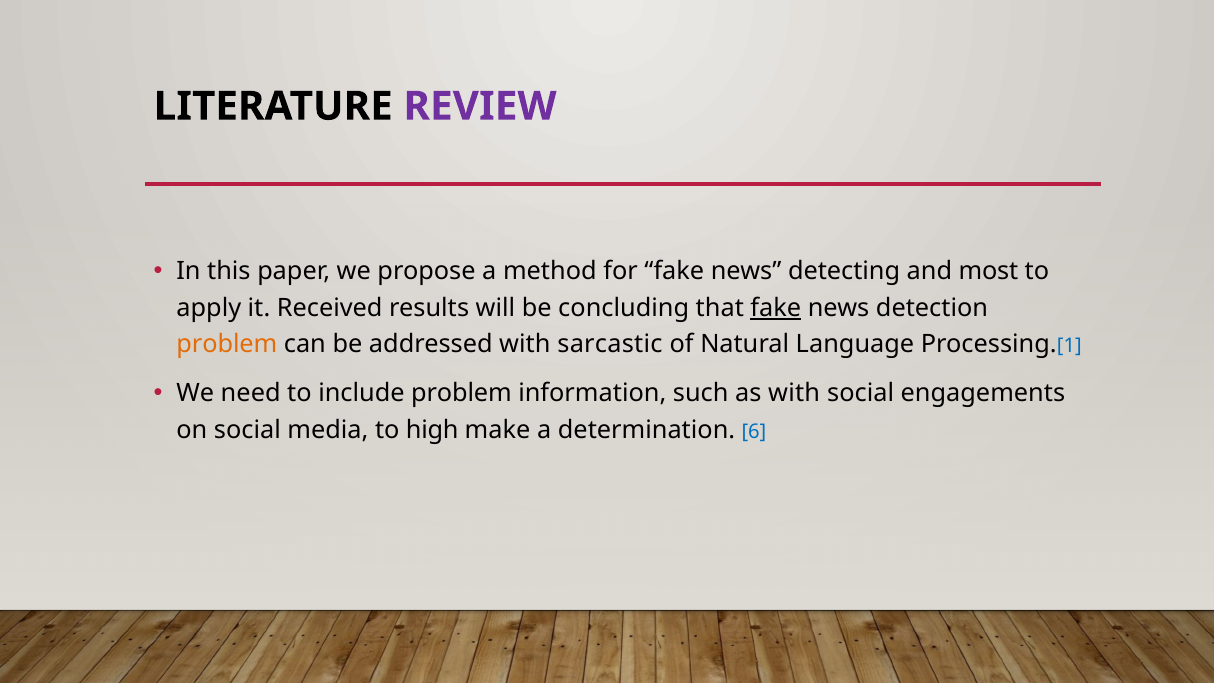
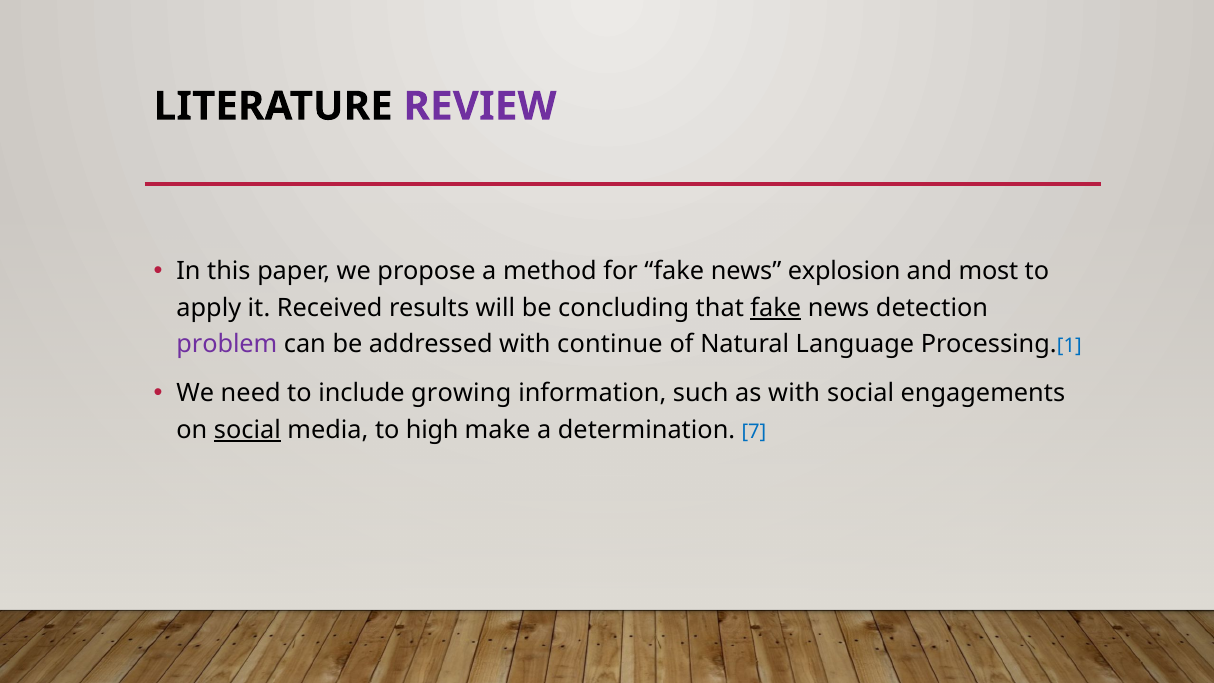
detecting: detecting -> explosion (844, 271)
problem colour: orange -> purple (227, 344)
sarcastic: sarcastic -> continue (610, 344)
include problem: problem -> growing (461, 393)
social underline: none -> present (247, 430)
6: 6 -> 7 (754, 432)
